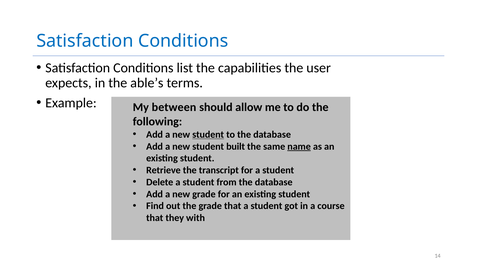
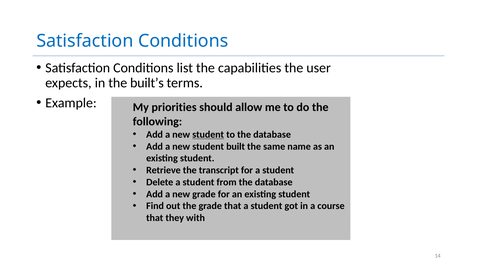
able’s: able’s -> built’s (147, 83)
between: between -> priorities (174, 107)
name underline: present -> none (299, 147)
